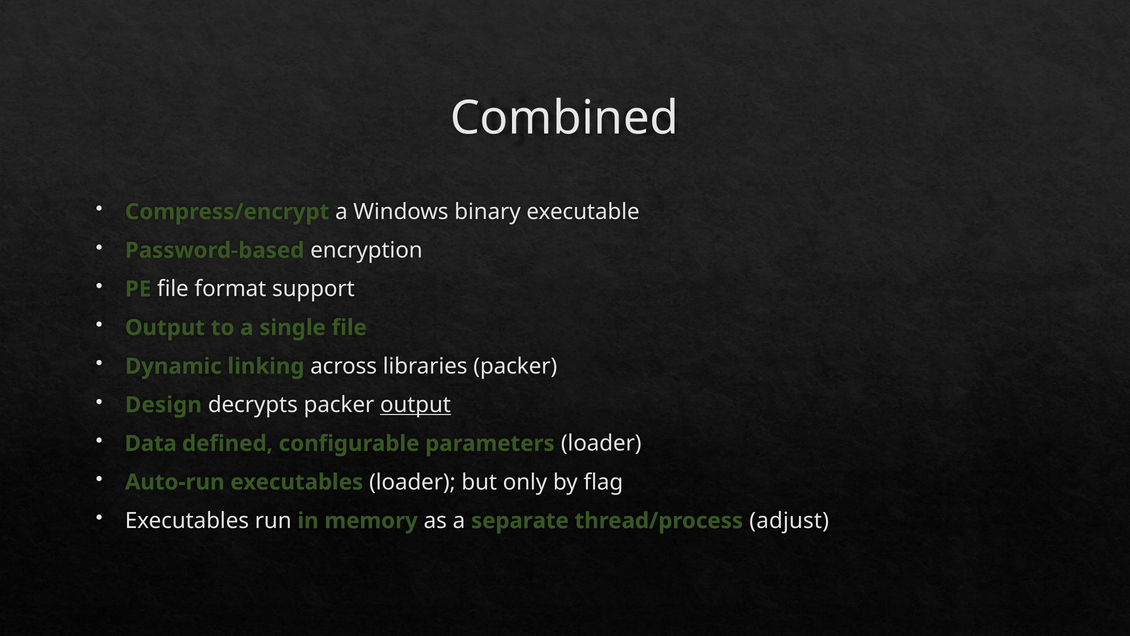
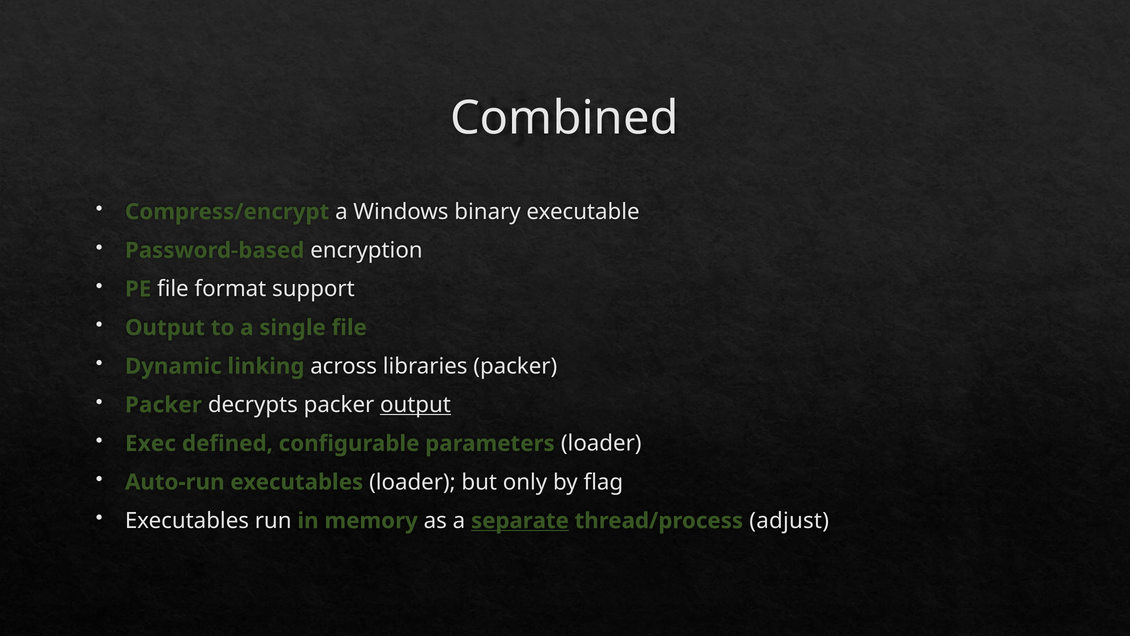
Design: Design -> Packer (163, 405)
Data: Data -> Exec (151, 443)
separate underline: none -> present (520, 521)
